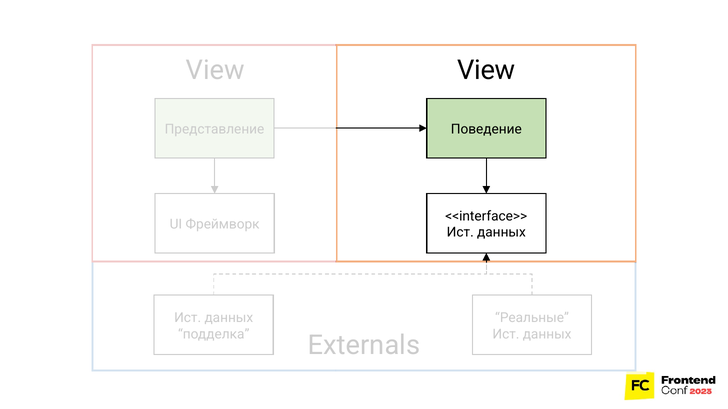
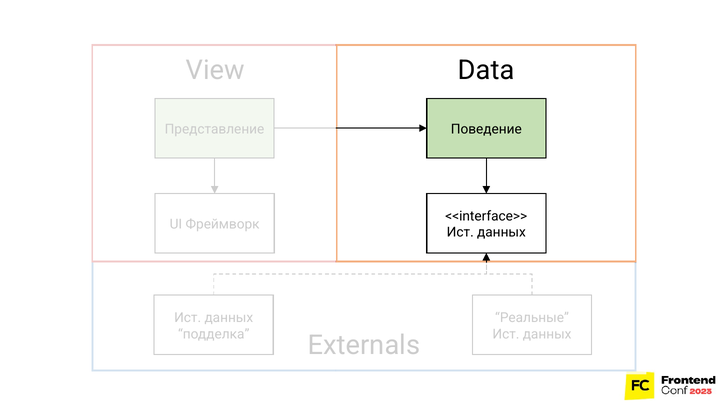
View: View -> Data (486, 70)
